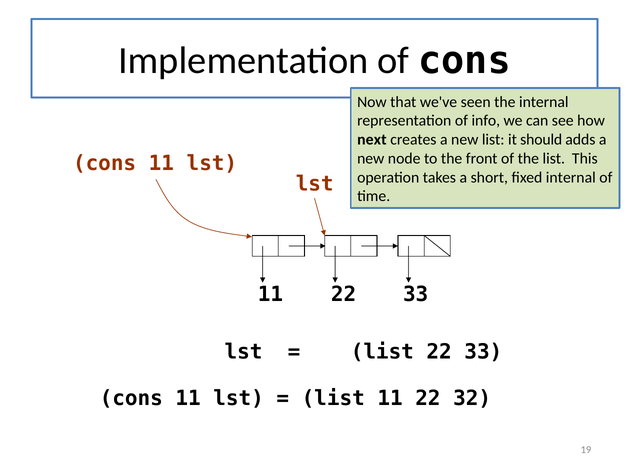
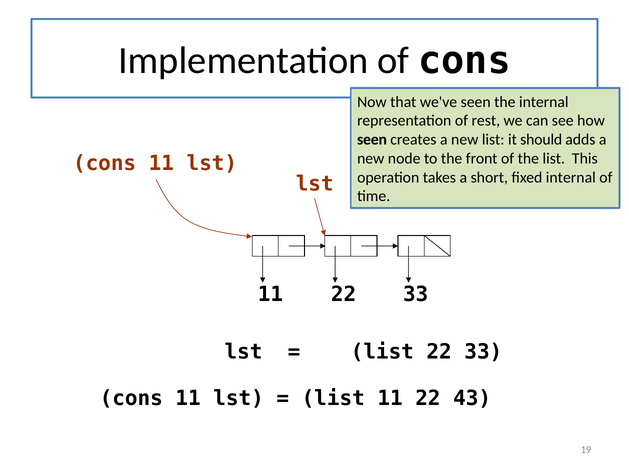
info: info -> rest (486, 121)
next: next -> seen (372, 140)
32: 32 -> 43 (472, 399)
